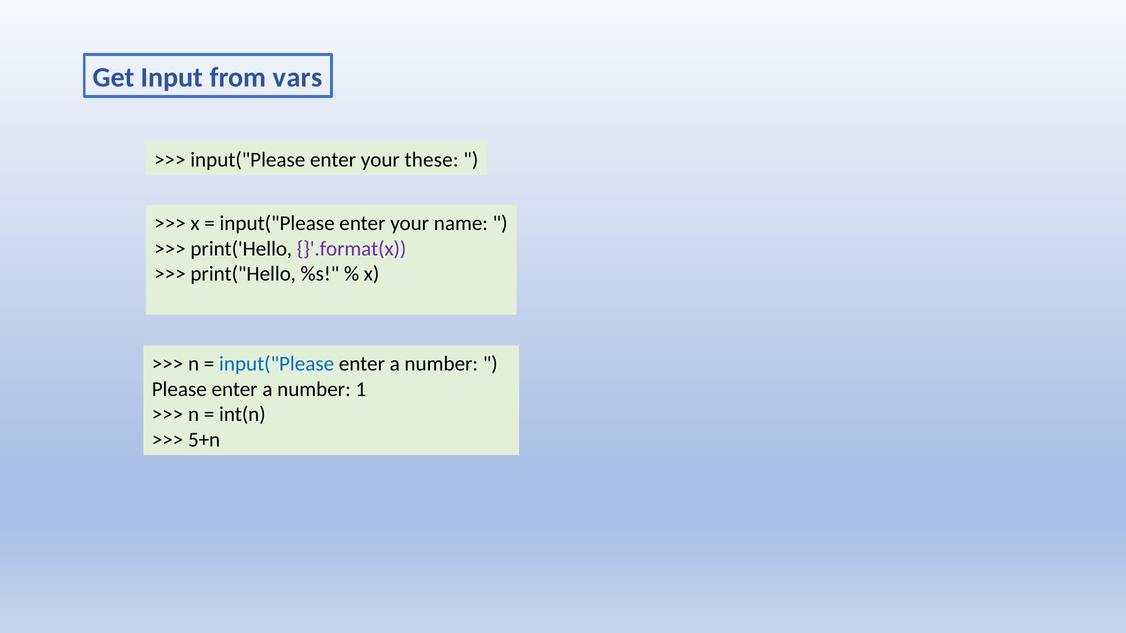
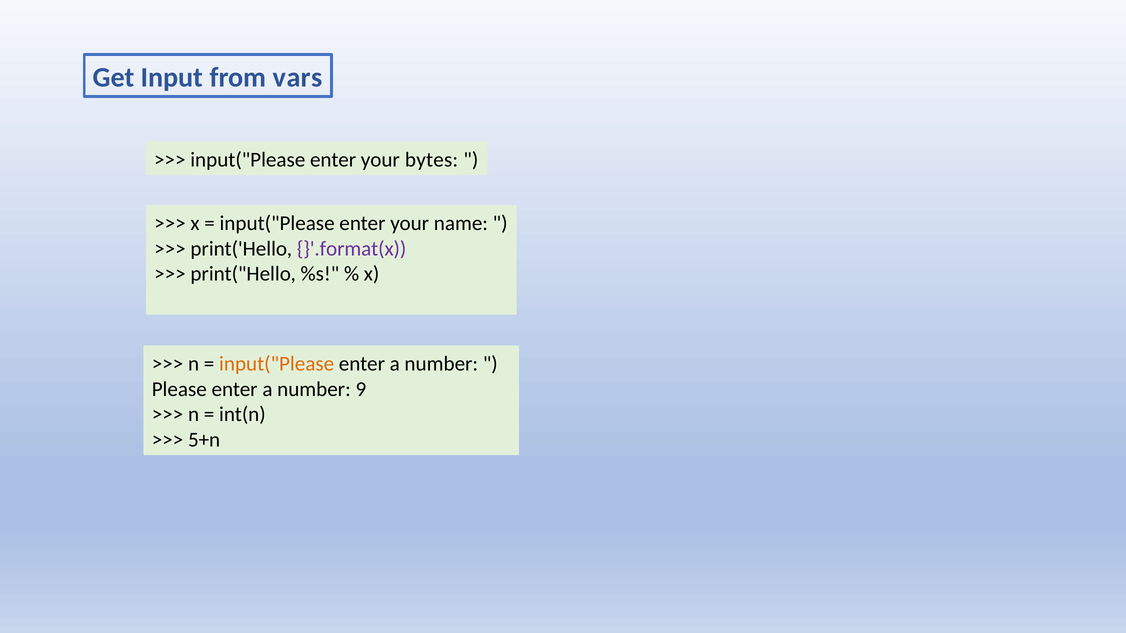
these: these -> bytes (432, 160)
input("Please colour: blue -> orange (277, 364)
1: 1 -> 9 (361, 389)
